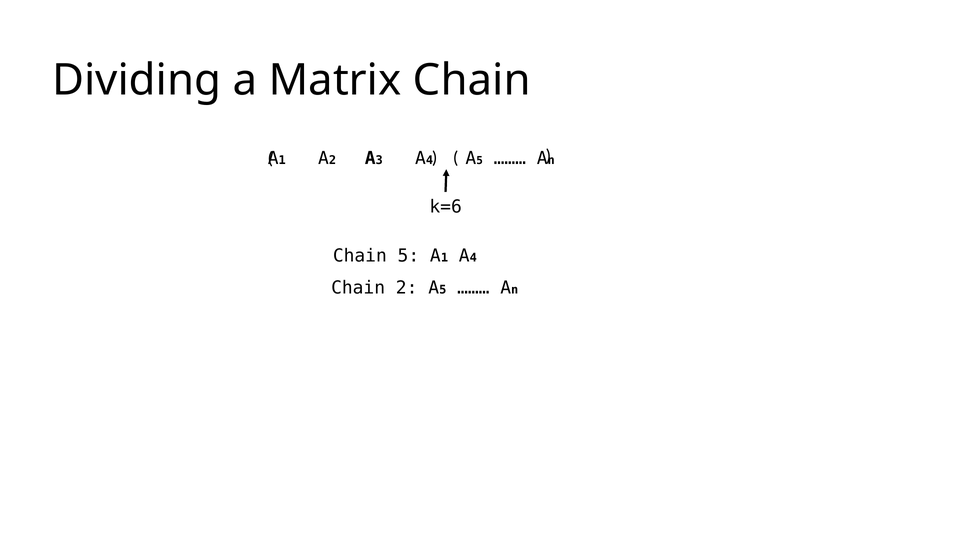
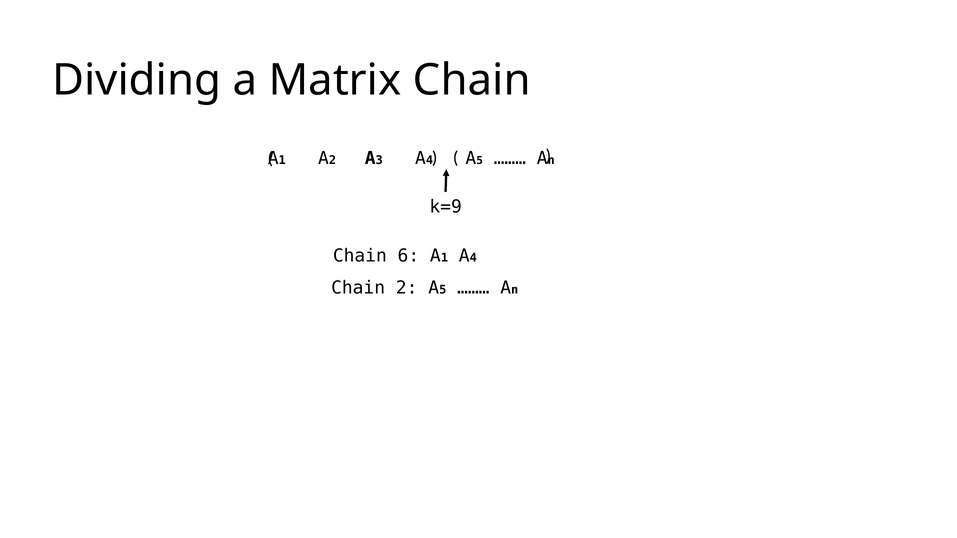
k=6: k=6 -> k=9 (446, 207)
Chain 5: 5 -> 6 (408, 256)
